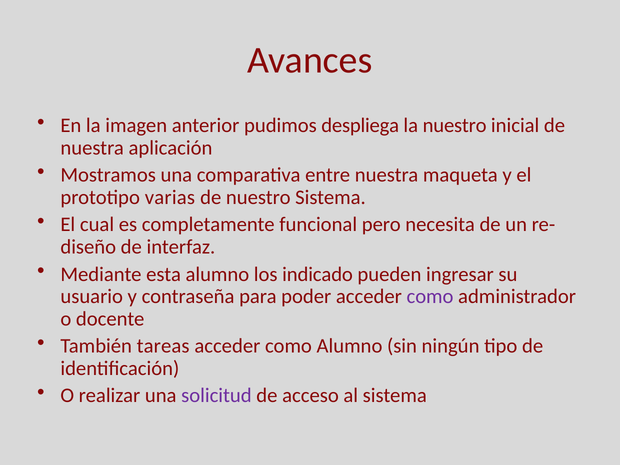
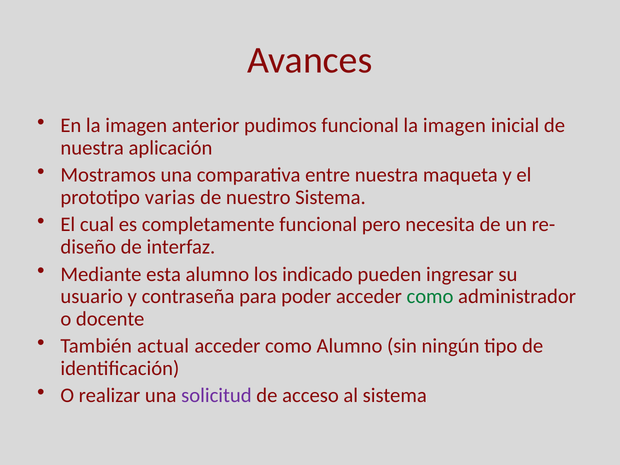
pudimos despliega: despliega -> funcional (360, 125)
nuestro: nuestro -> imagen (454, 125)
como colour: purple -> green (430, 296)
tareas: tareas -> actual (163, 346)
